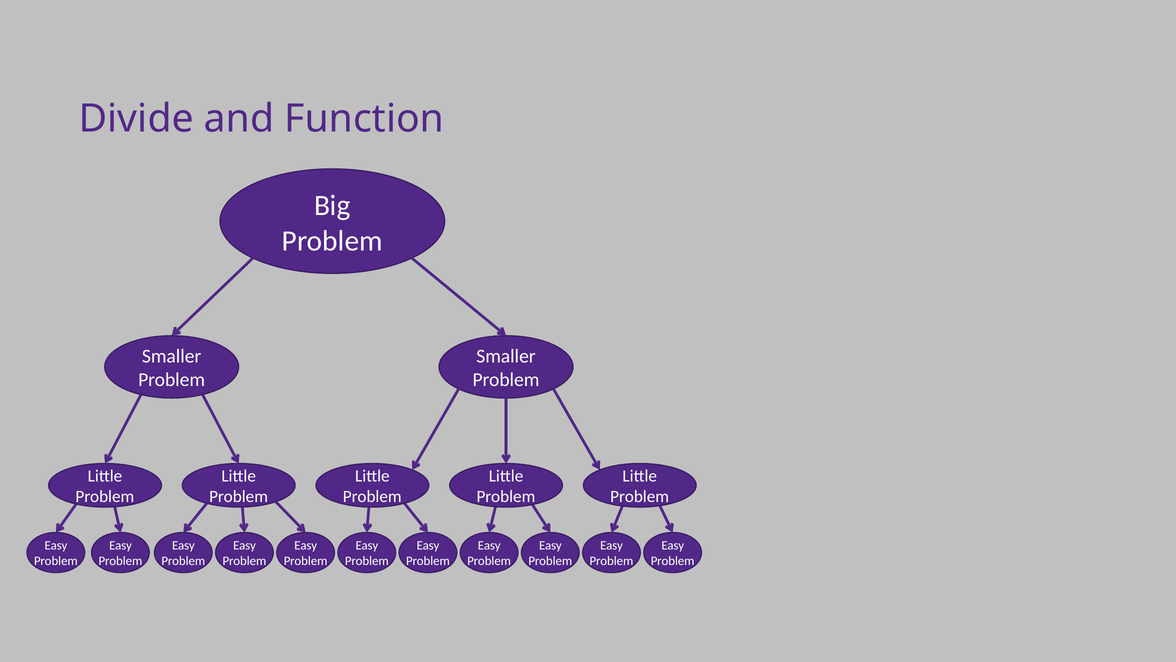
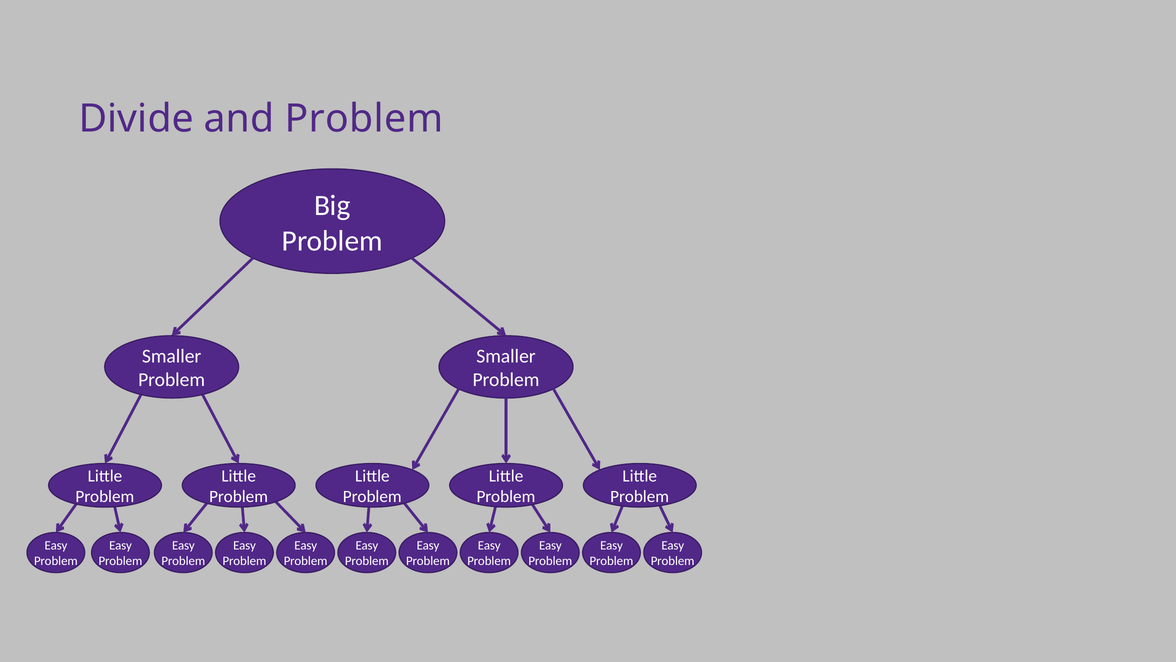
and Function: Function -> Problem (364, 119)
